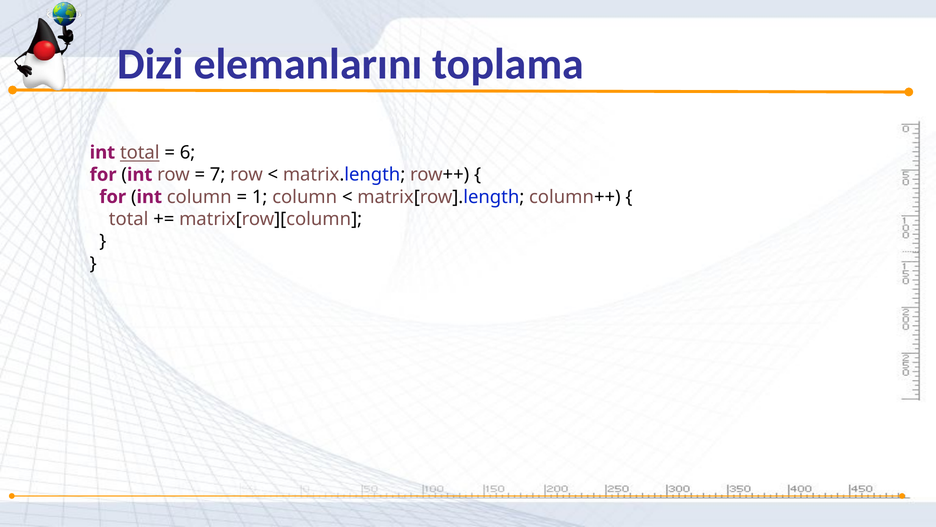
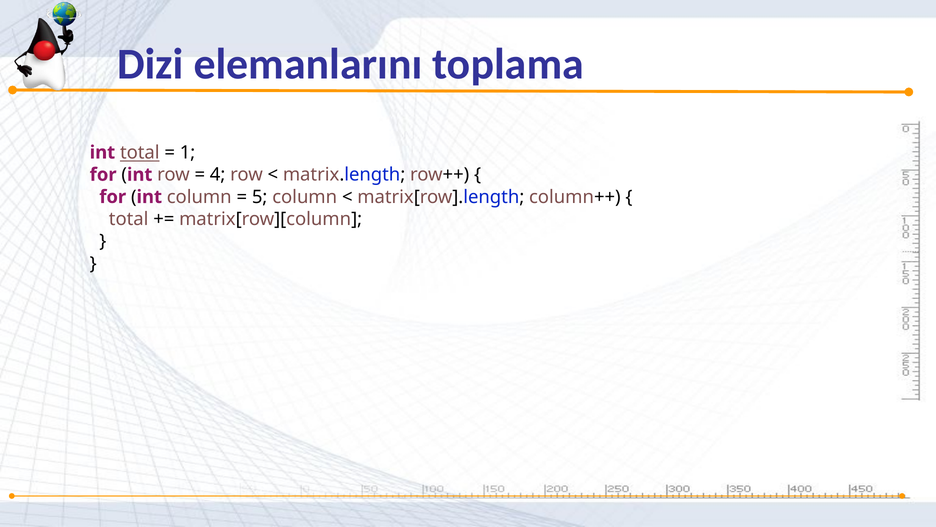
6: 6 -> 1 (188, 152)
7: 7 -> 4 (218, 175)
1: 1 -> 5 (260, 197)
